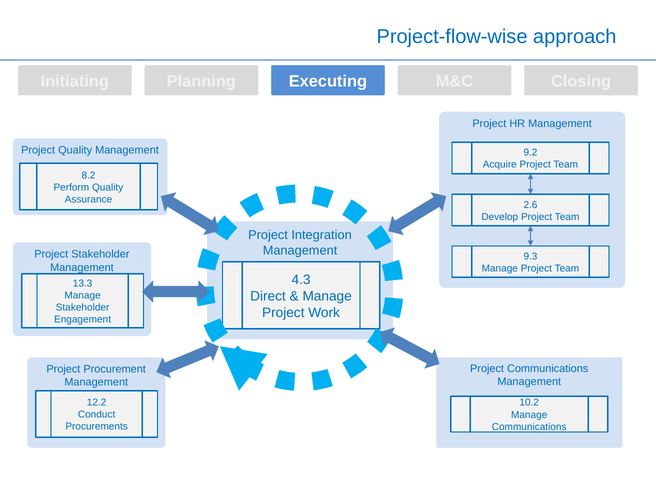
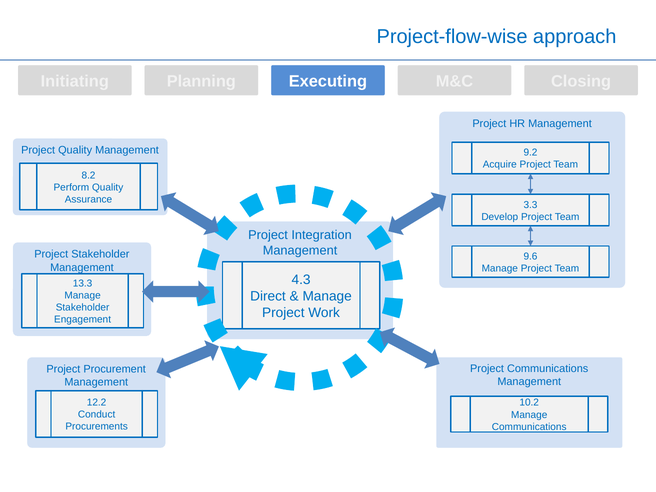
2.6: 2.6 -> 3.3 (530, 205)
9.3: 9.3 -> 9.6 (530, 256)
